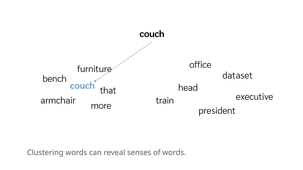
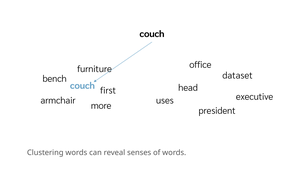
that: that -> first (108, 91)
train: train -> uses (165, 101)
